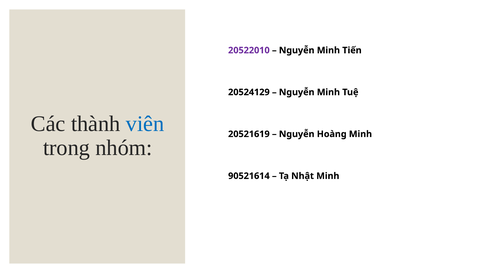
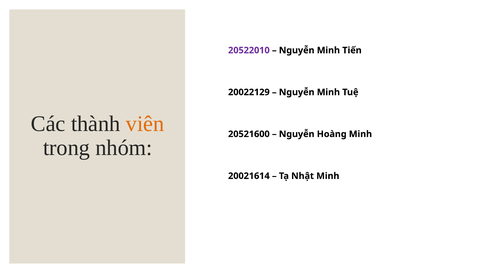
20524129: 20524129 -> 20022129 (249, 92)
viên colour: blue -> orange (145, 124)
20521619: 20521619 -> 20521600 (249, 134)
90521614: 90521614 -> 20021614 (249, 176)
